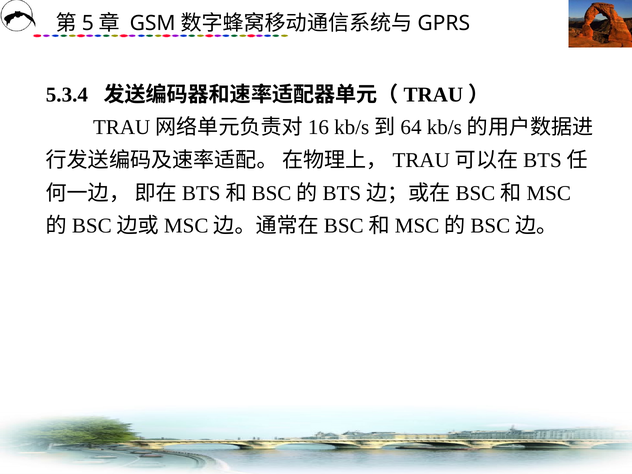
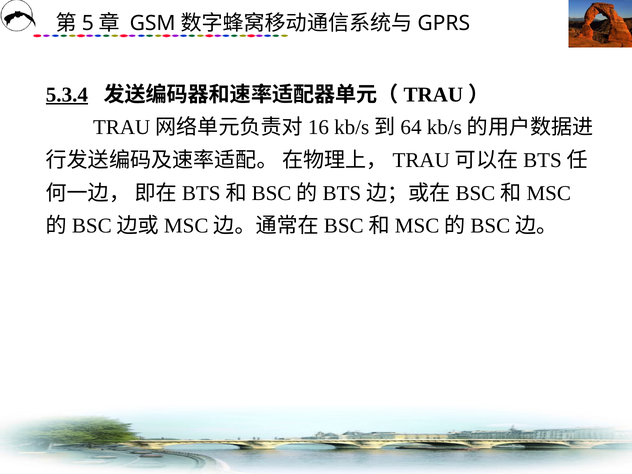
5.3.4 underline: none -> present (67, 95)
